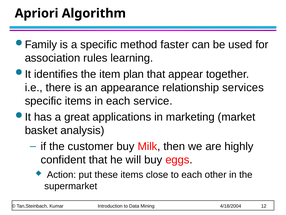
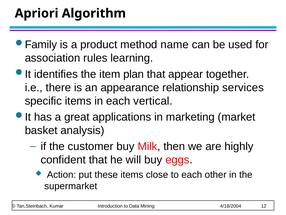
a specific: specific -> product (99, 45)
faster: faster -> name (175, 45)
service: service -> vertical (153, 101)
